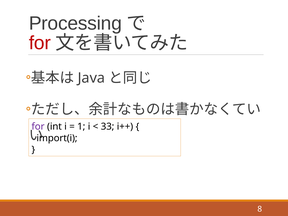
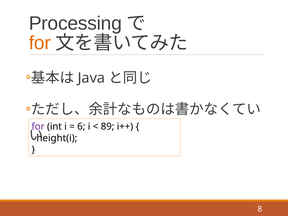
for colour: red -> orange (40, 43)
1: 1 -> 6 (81, 127)
33: 33 -> 89 (108, 127)
import(i: import(i -> height(i (57, 138)
